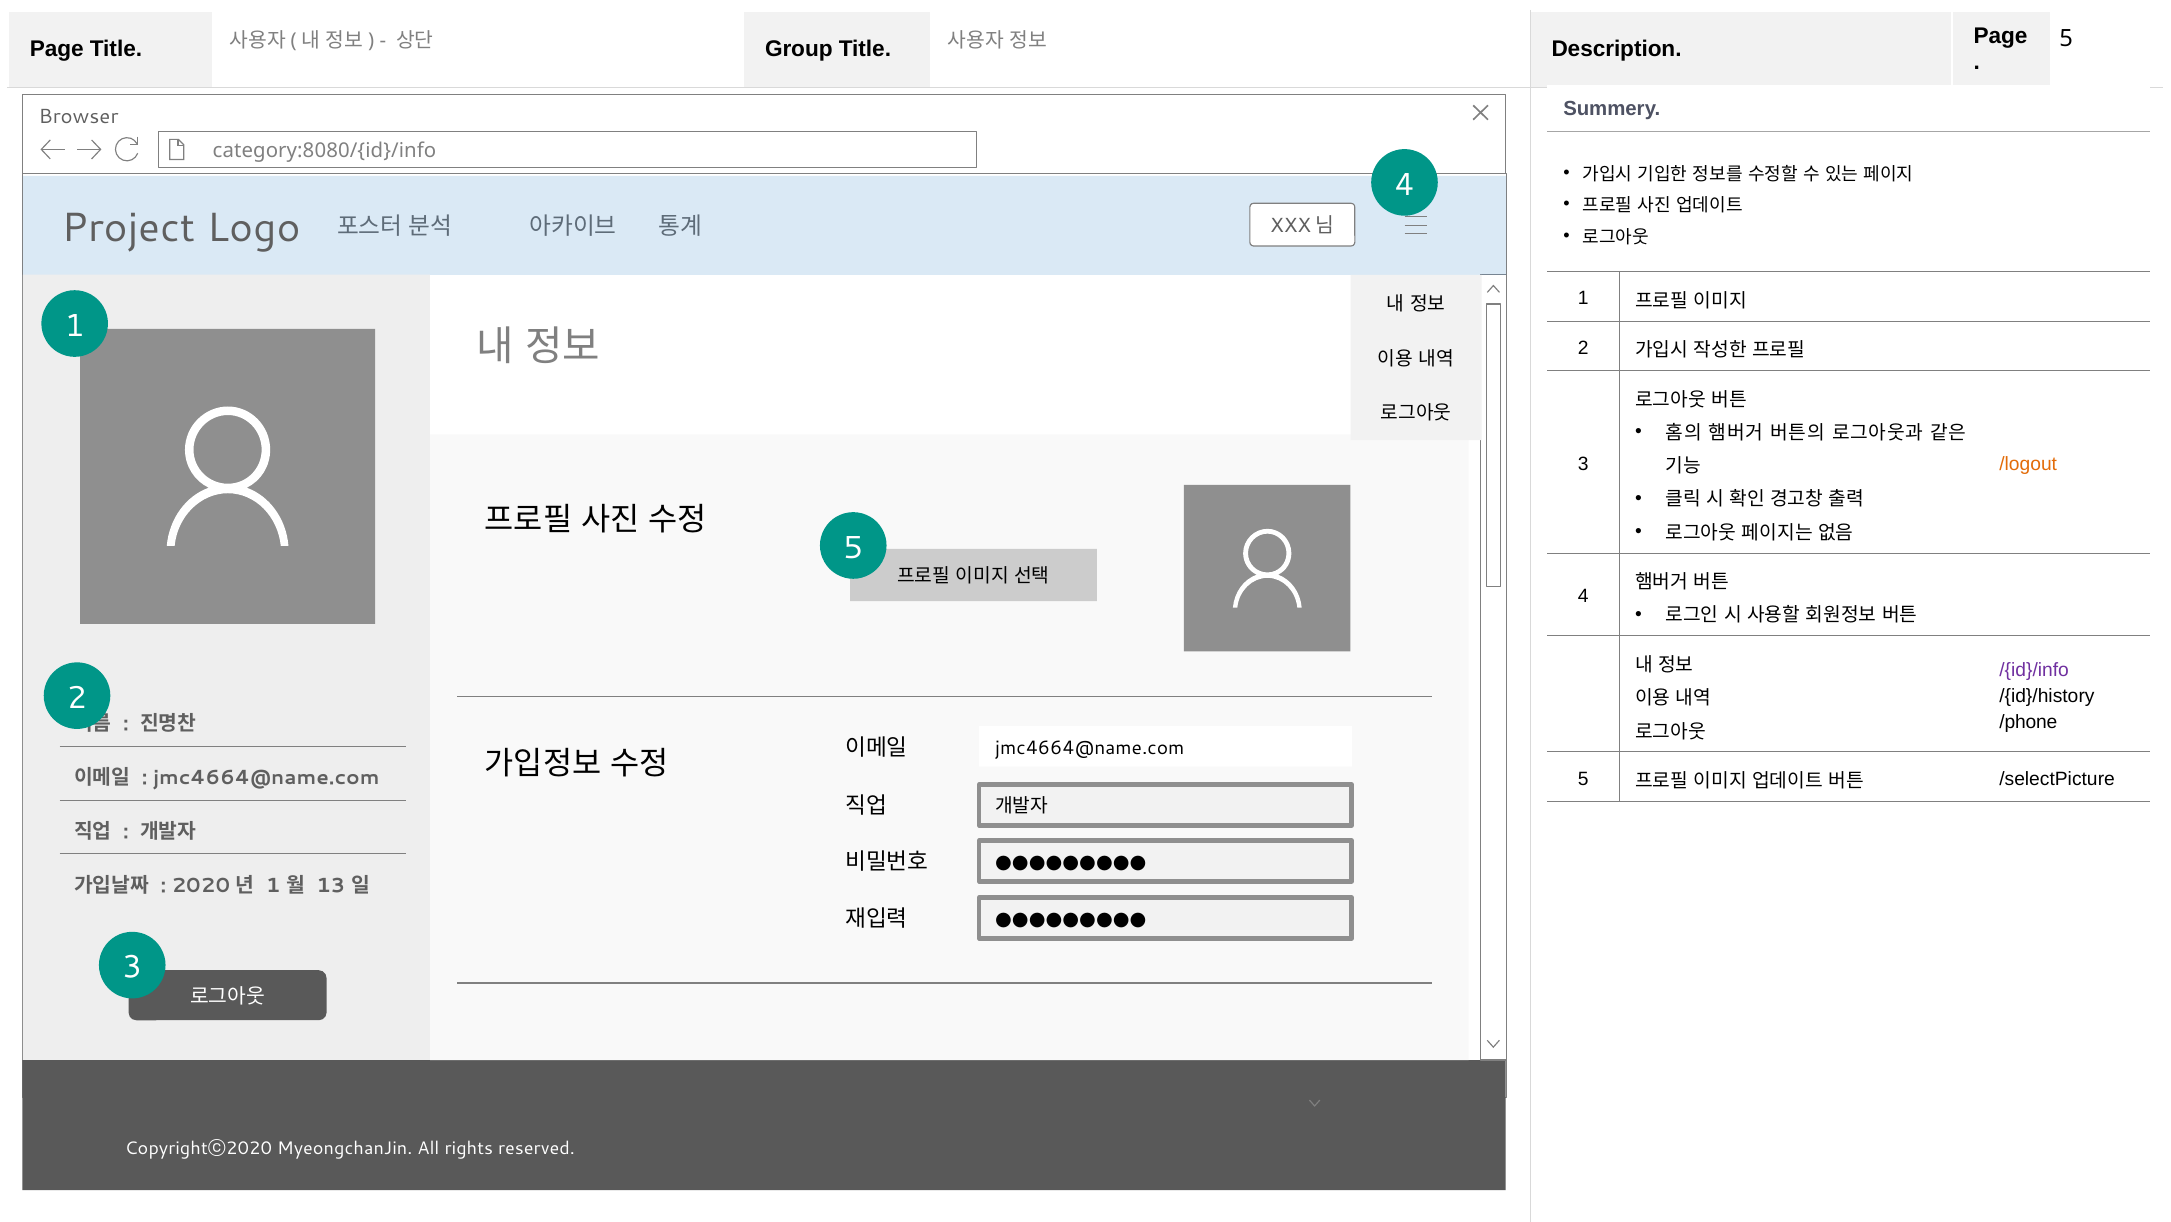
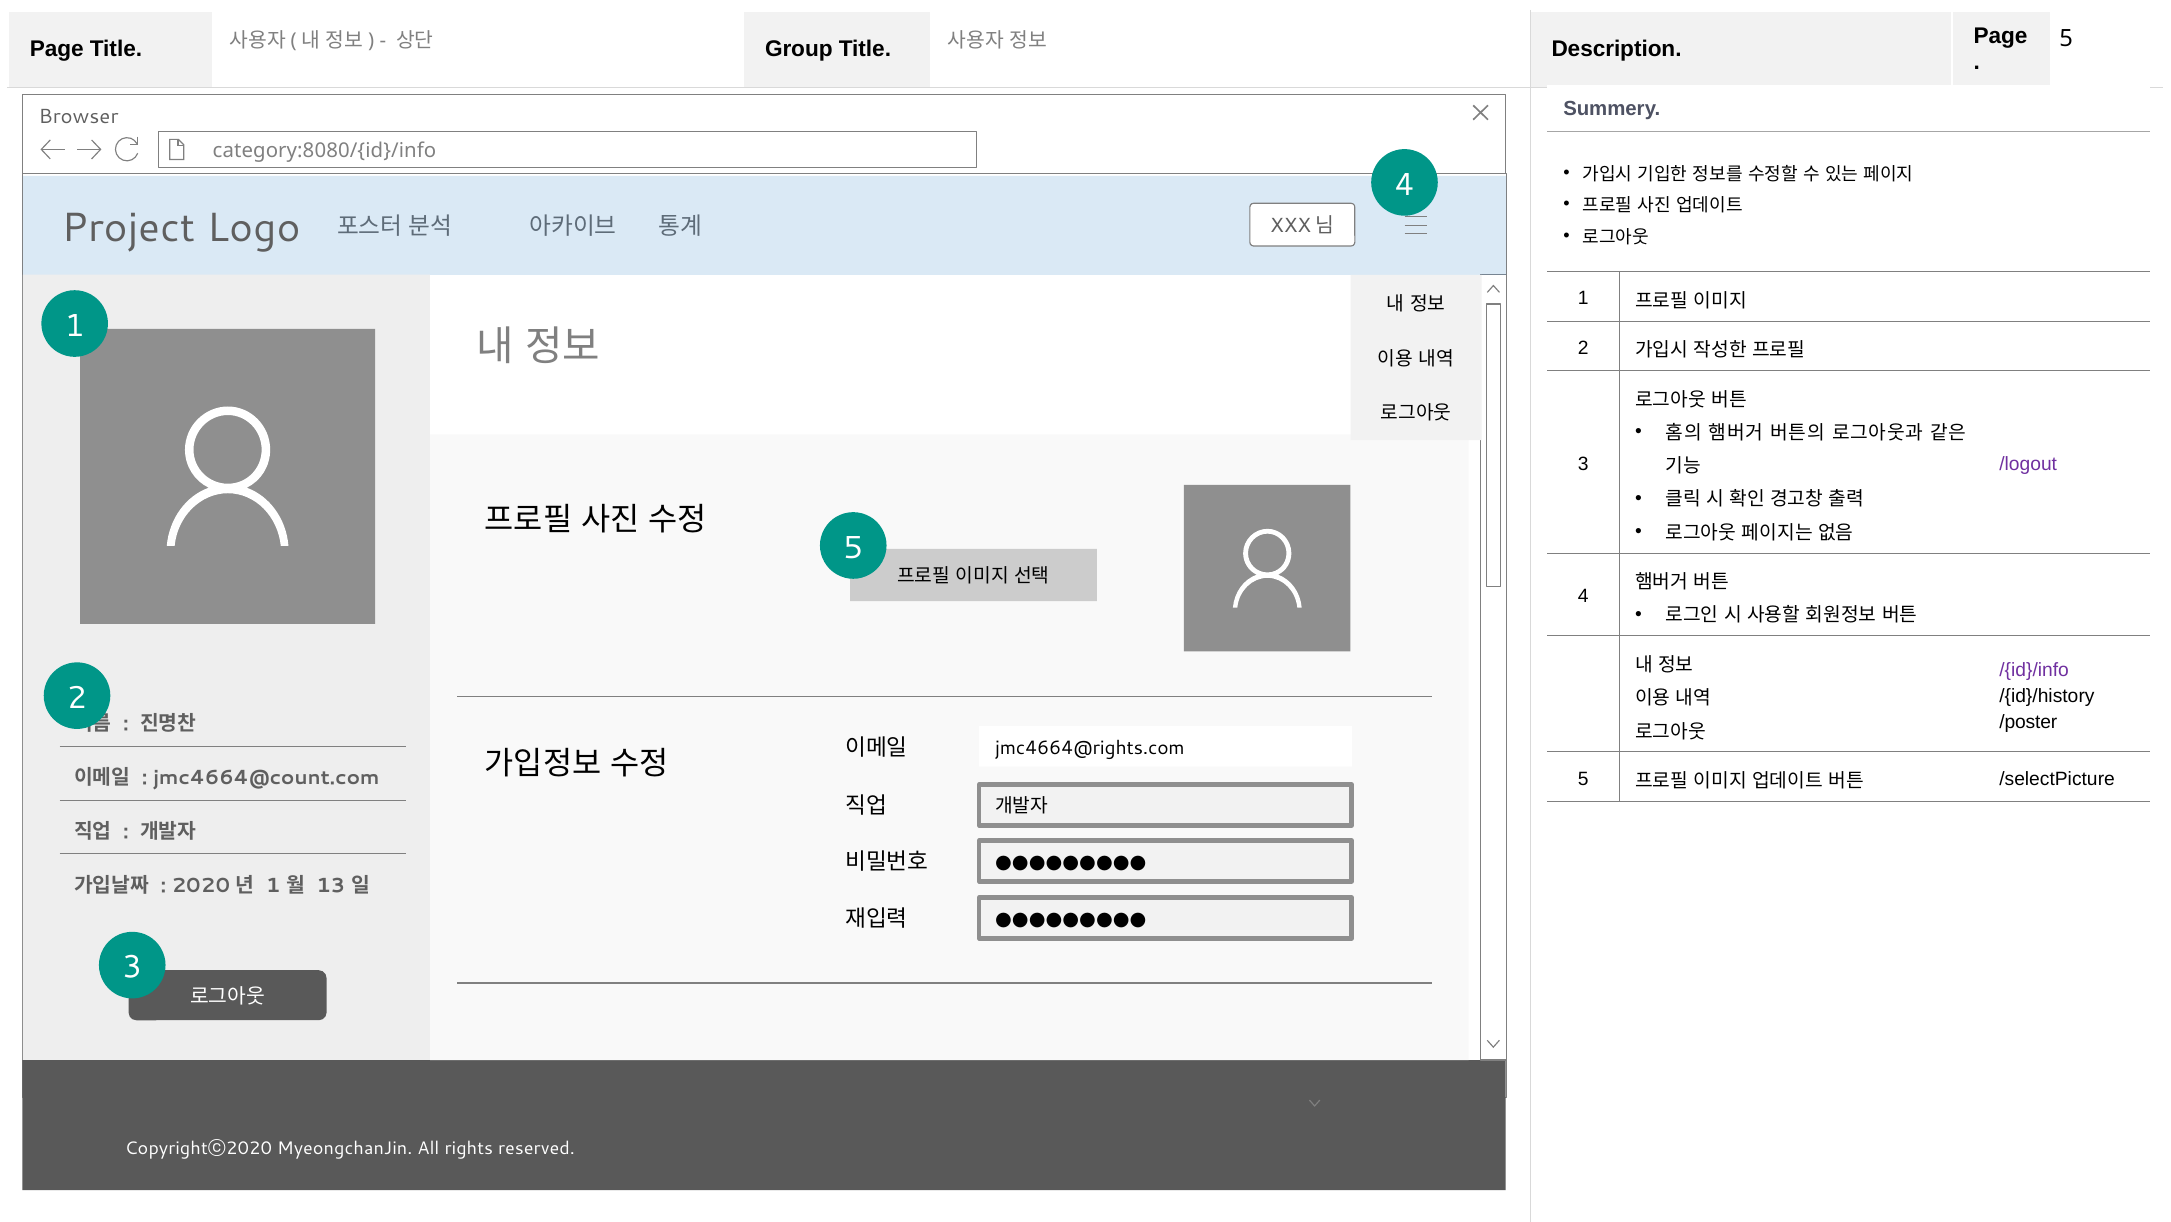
/logout colour: orange -> purple (2028, 464)
/phone: /phone -> /poster (2028, 721)
jmc4664@name.com: jmc4664@name.com -> jmc4664@rights.com (1090, 747)
jmc4664@name.com: jmc4664@name.com -> jmc4664@count.com (266, 777)
